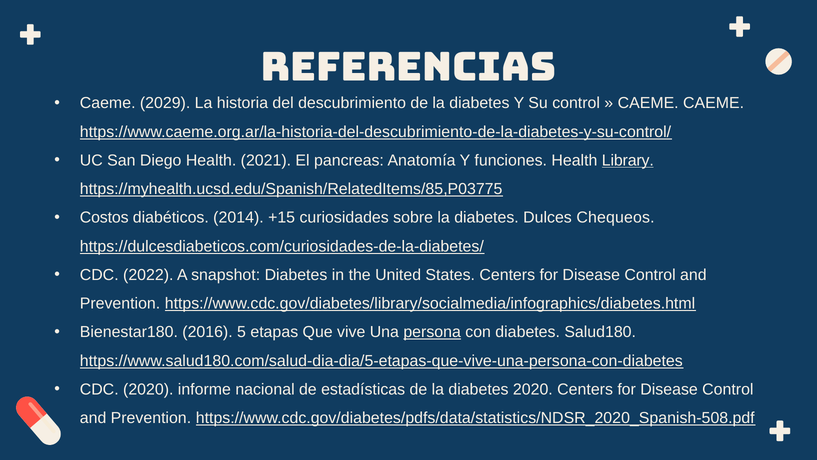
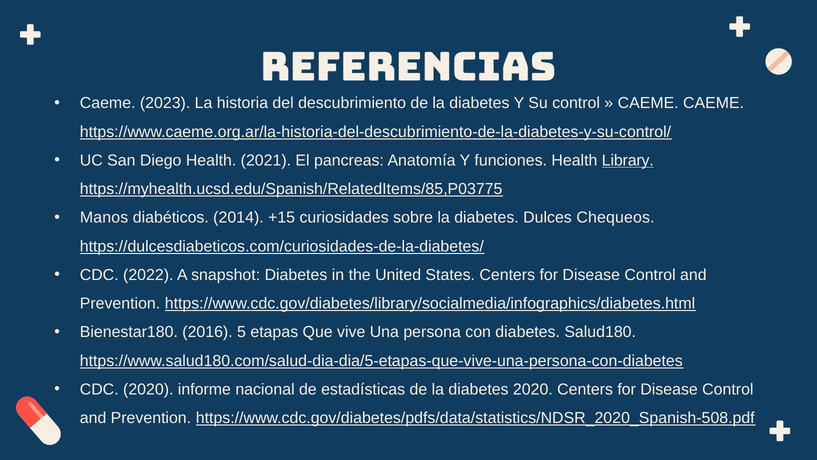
2029: 2029 -> 2023 (165, 103)
Costos: Costos -> Manos (104, 217)
persona underline: present -> none (432, 332)
